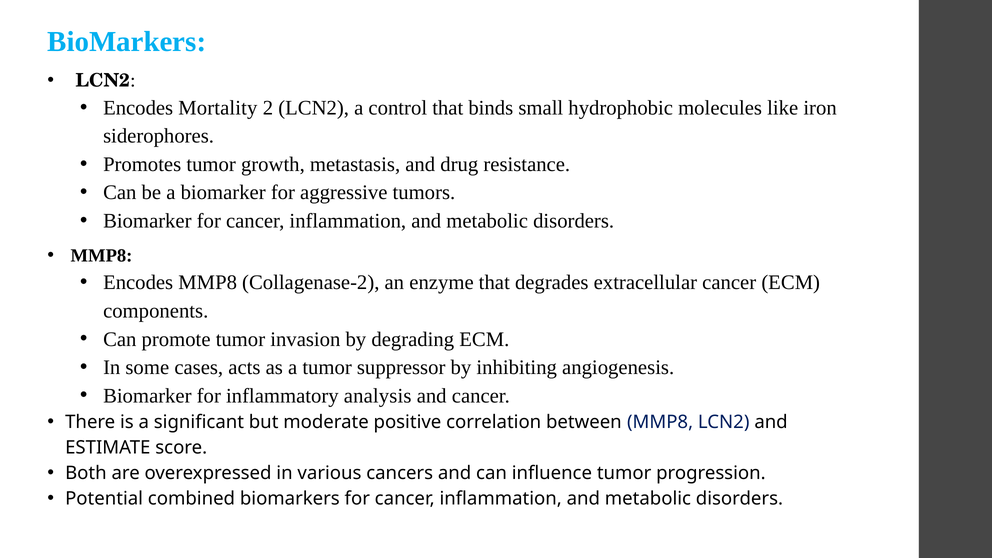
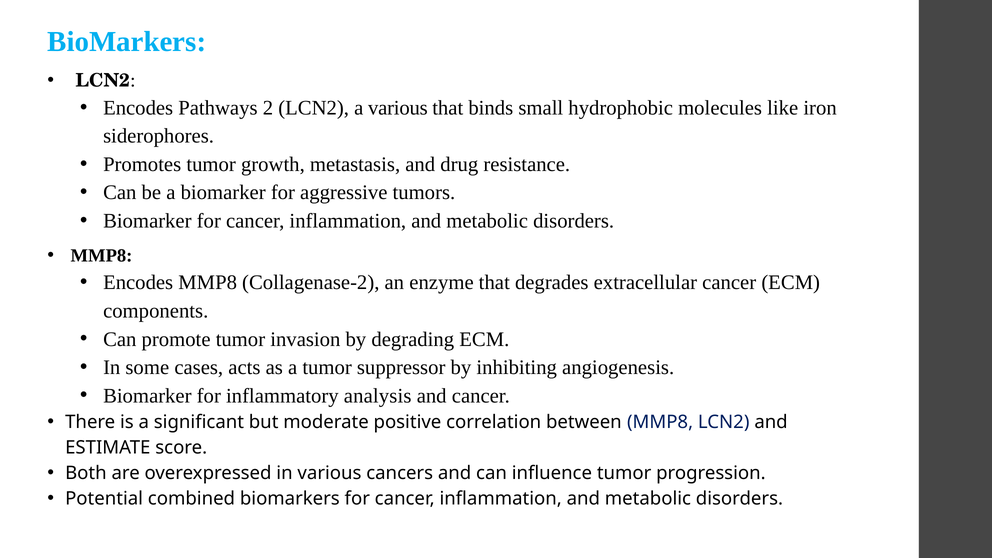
Mortality: Mortality -> Pathways (218, 108)
a control: control -> various (398, 108)
